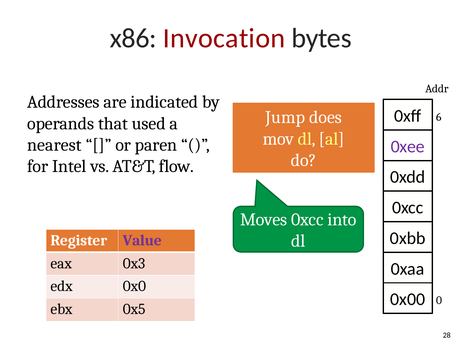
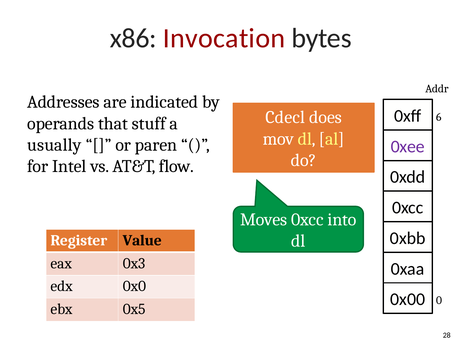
Jump: Jump -> Cdecl (285, 117)
used: used -> stuff (149, 124)
nearest: nearest -> usually (54, 145)
Value colour: purple -> black (142, 241)
